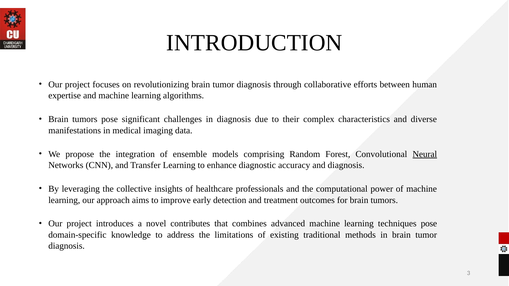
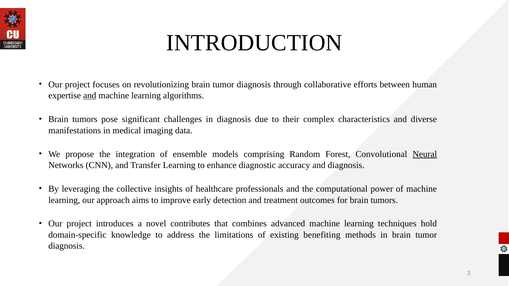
and underline: none -> present (90, 96)
techniques pose: pose -> hold (429, 224)
traditional: traditional -> benefiting (322, 235)
